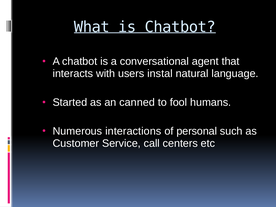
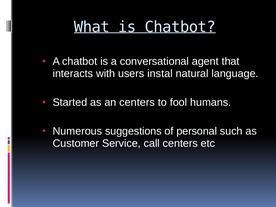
an canned: canned -> centers (137, 102)
interactions: interactions -> suggestions (133, 131)
